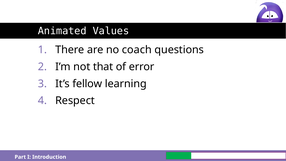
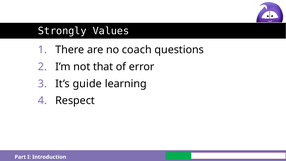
Animated: Animated -> Strongly (62, 31)
fellow: fellow -> guide (87, 84)
